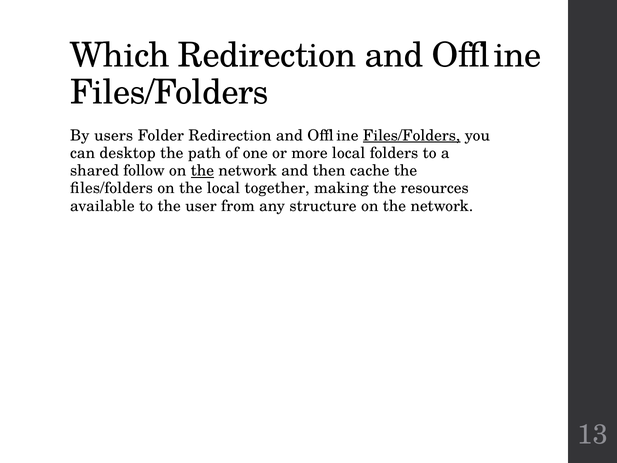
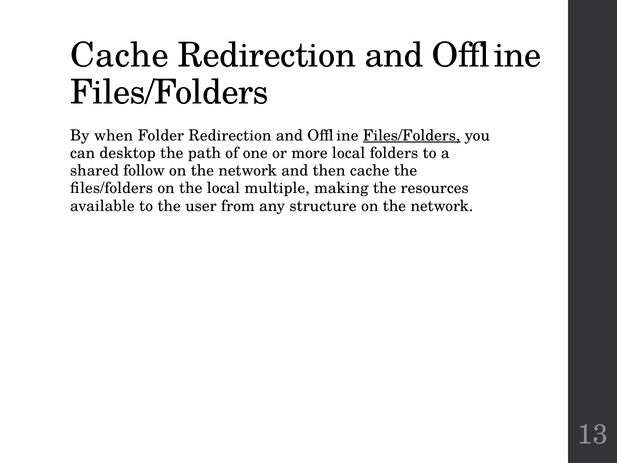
Which: Which -> Cache (119, 55)
users: users -> when (114, 135)
the underline: present -> none (202, 171)
together: together -> multiple (277, 188)
